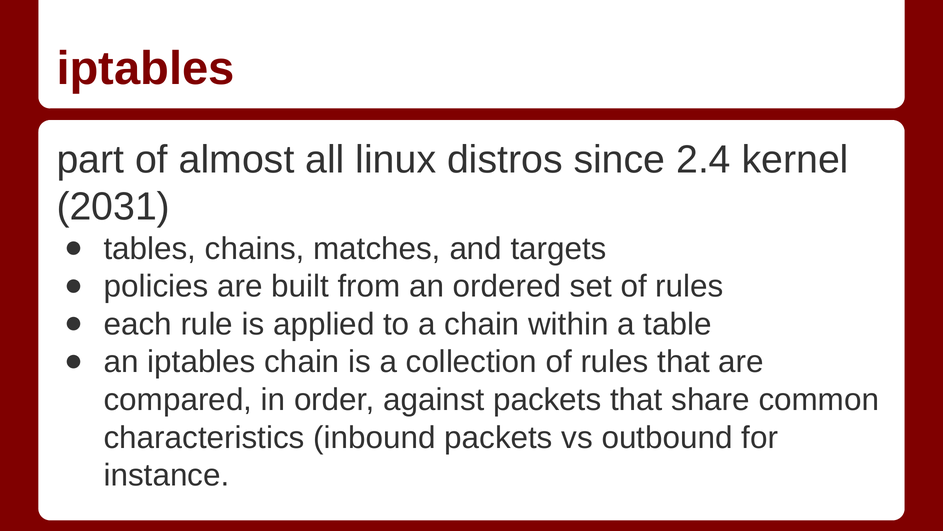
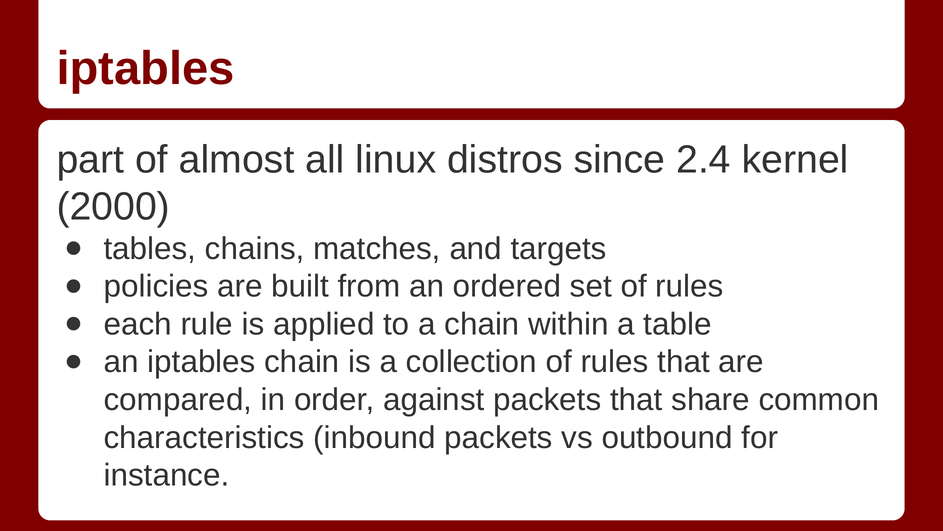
2031: 2031 -> 2000 (113, 207)
